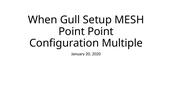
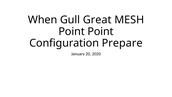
Setup: Setup -> Great (97, 20)
Multiple: Multiple -> Prepare (122, 43)
